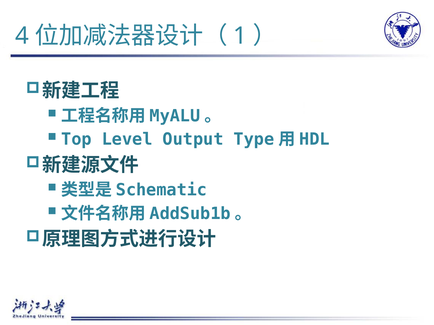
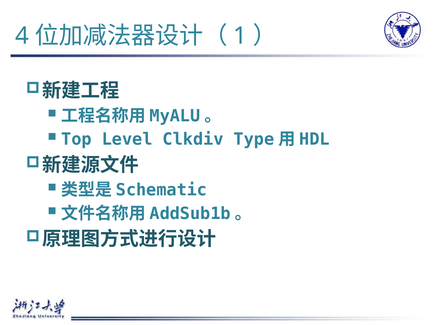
Output: Output -> Clkdiv (193, 140)
